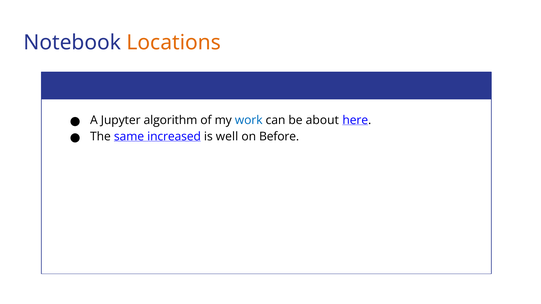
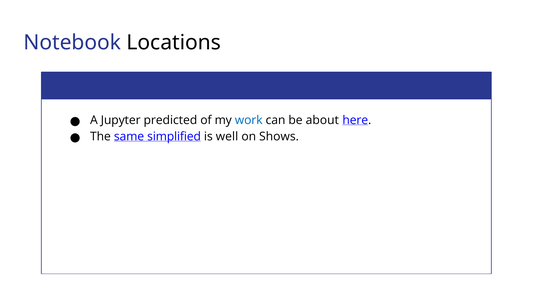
Locations colour: orange -> black (174, 43)
algorithm: algorithm -> predicted (170, 120)
increased: increased -> simplified (174, 137)
Before: Before -> Shows (279, 137)
